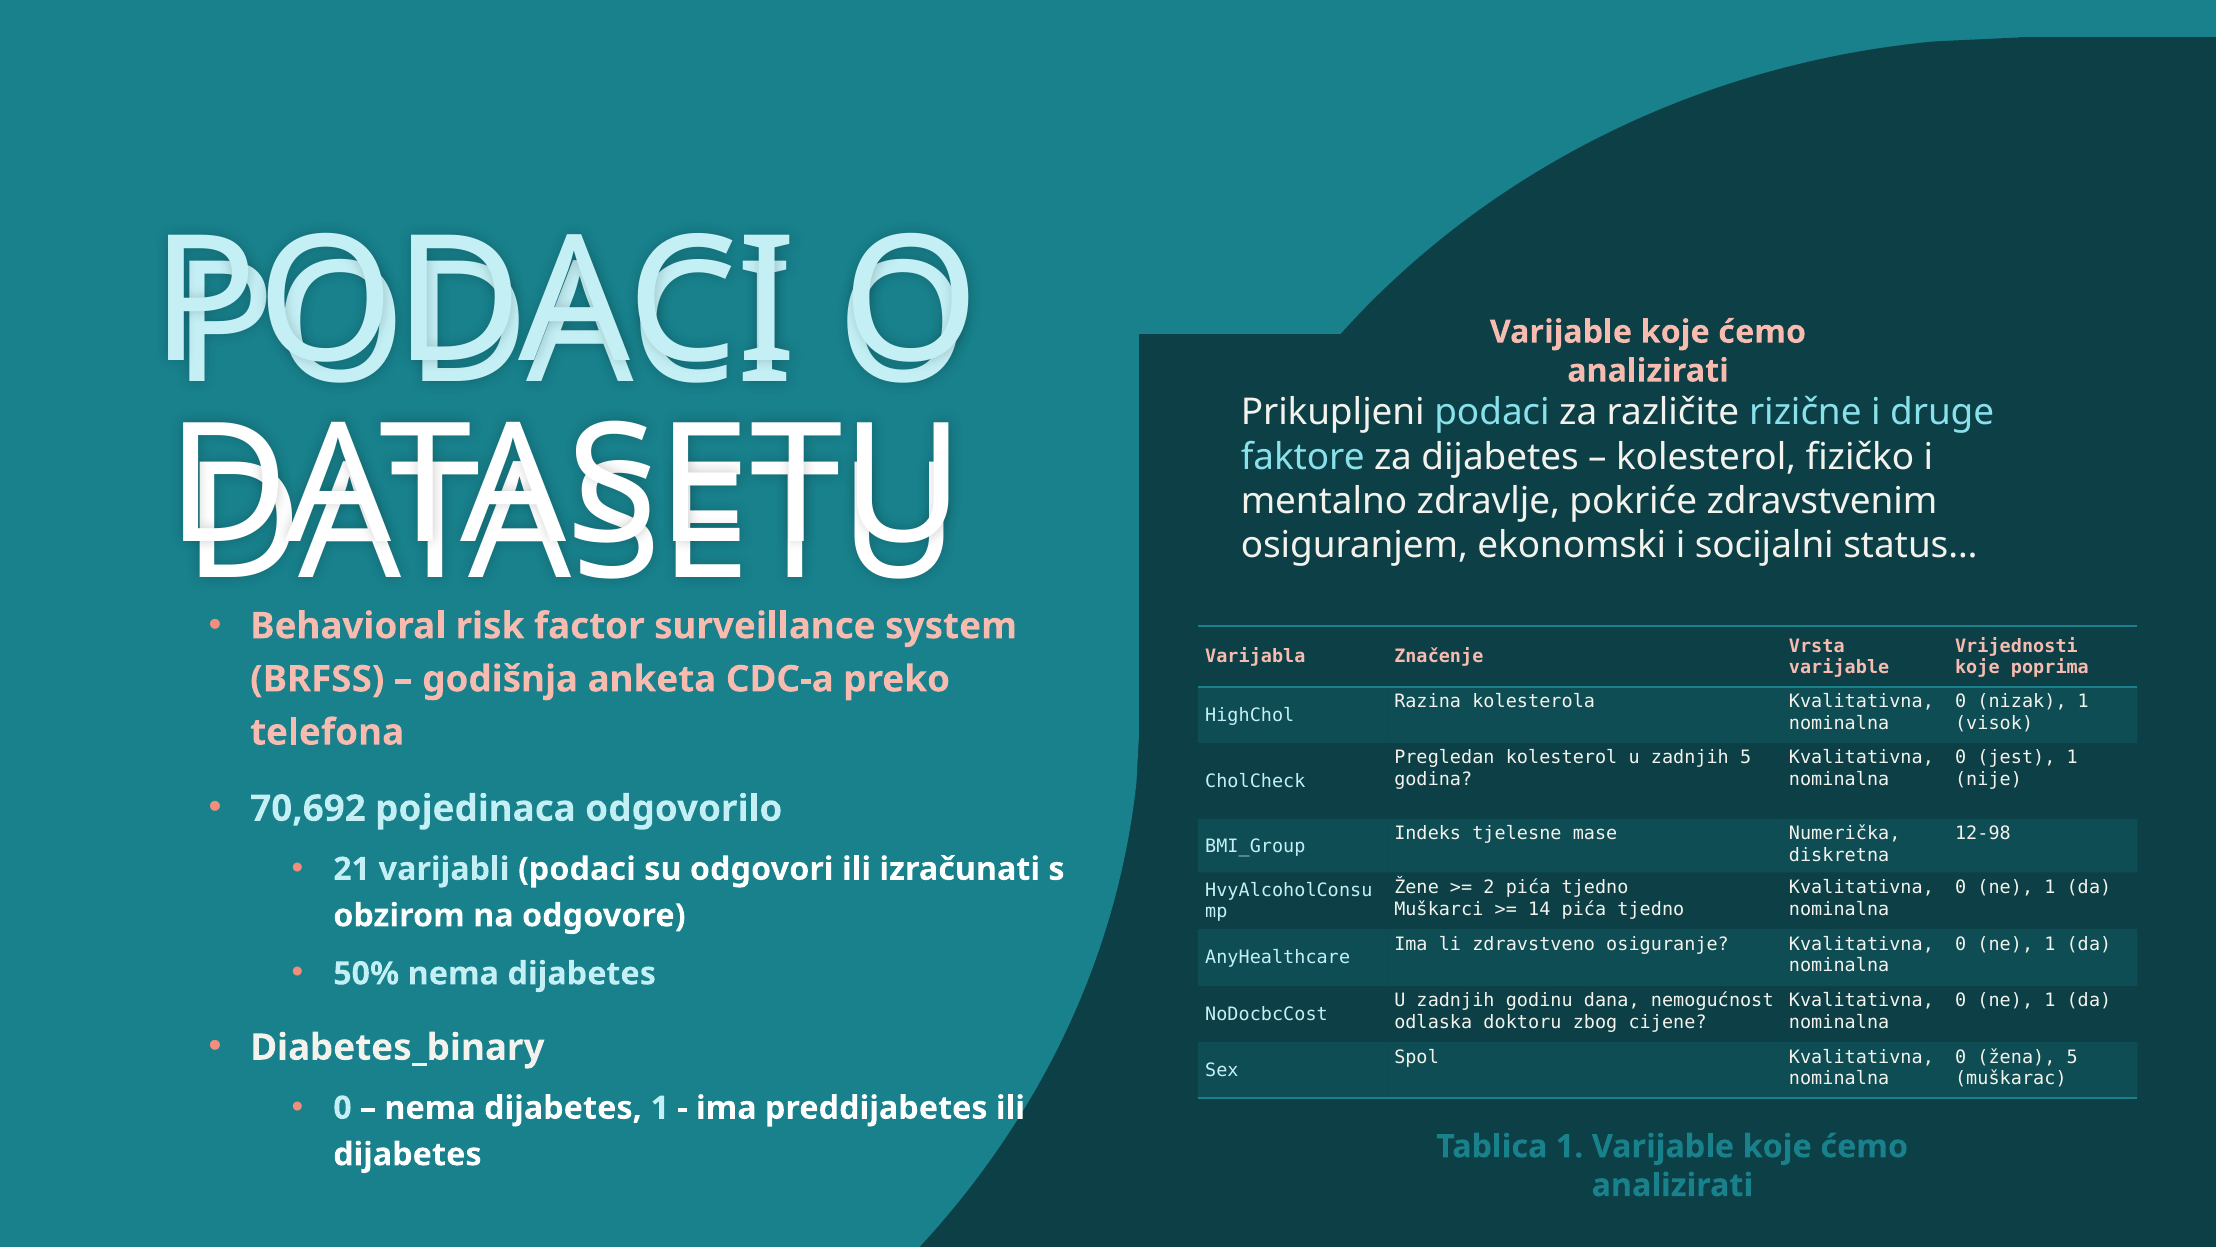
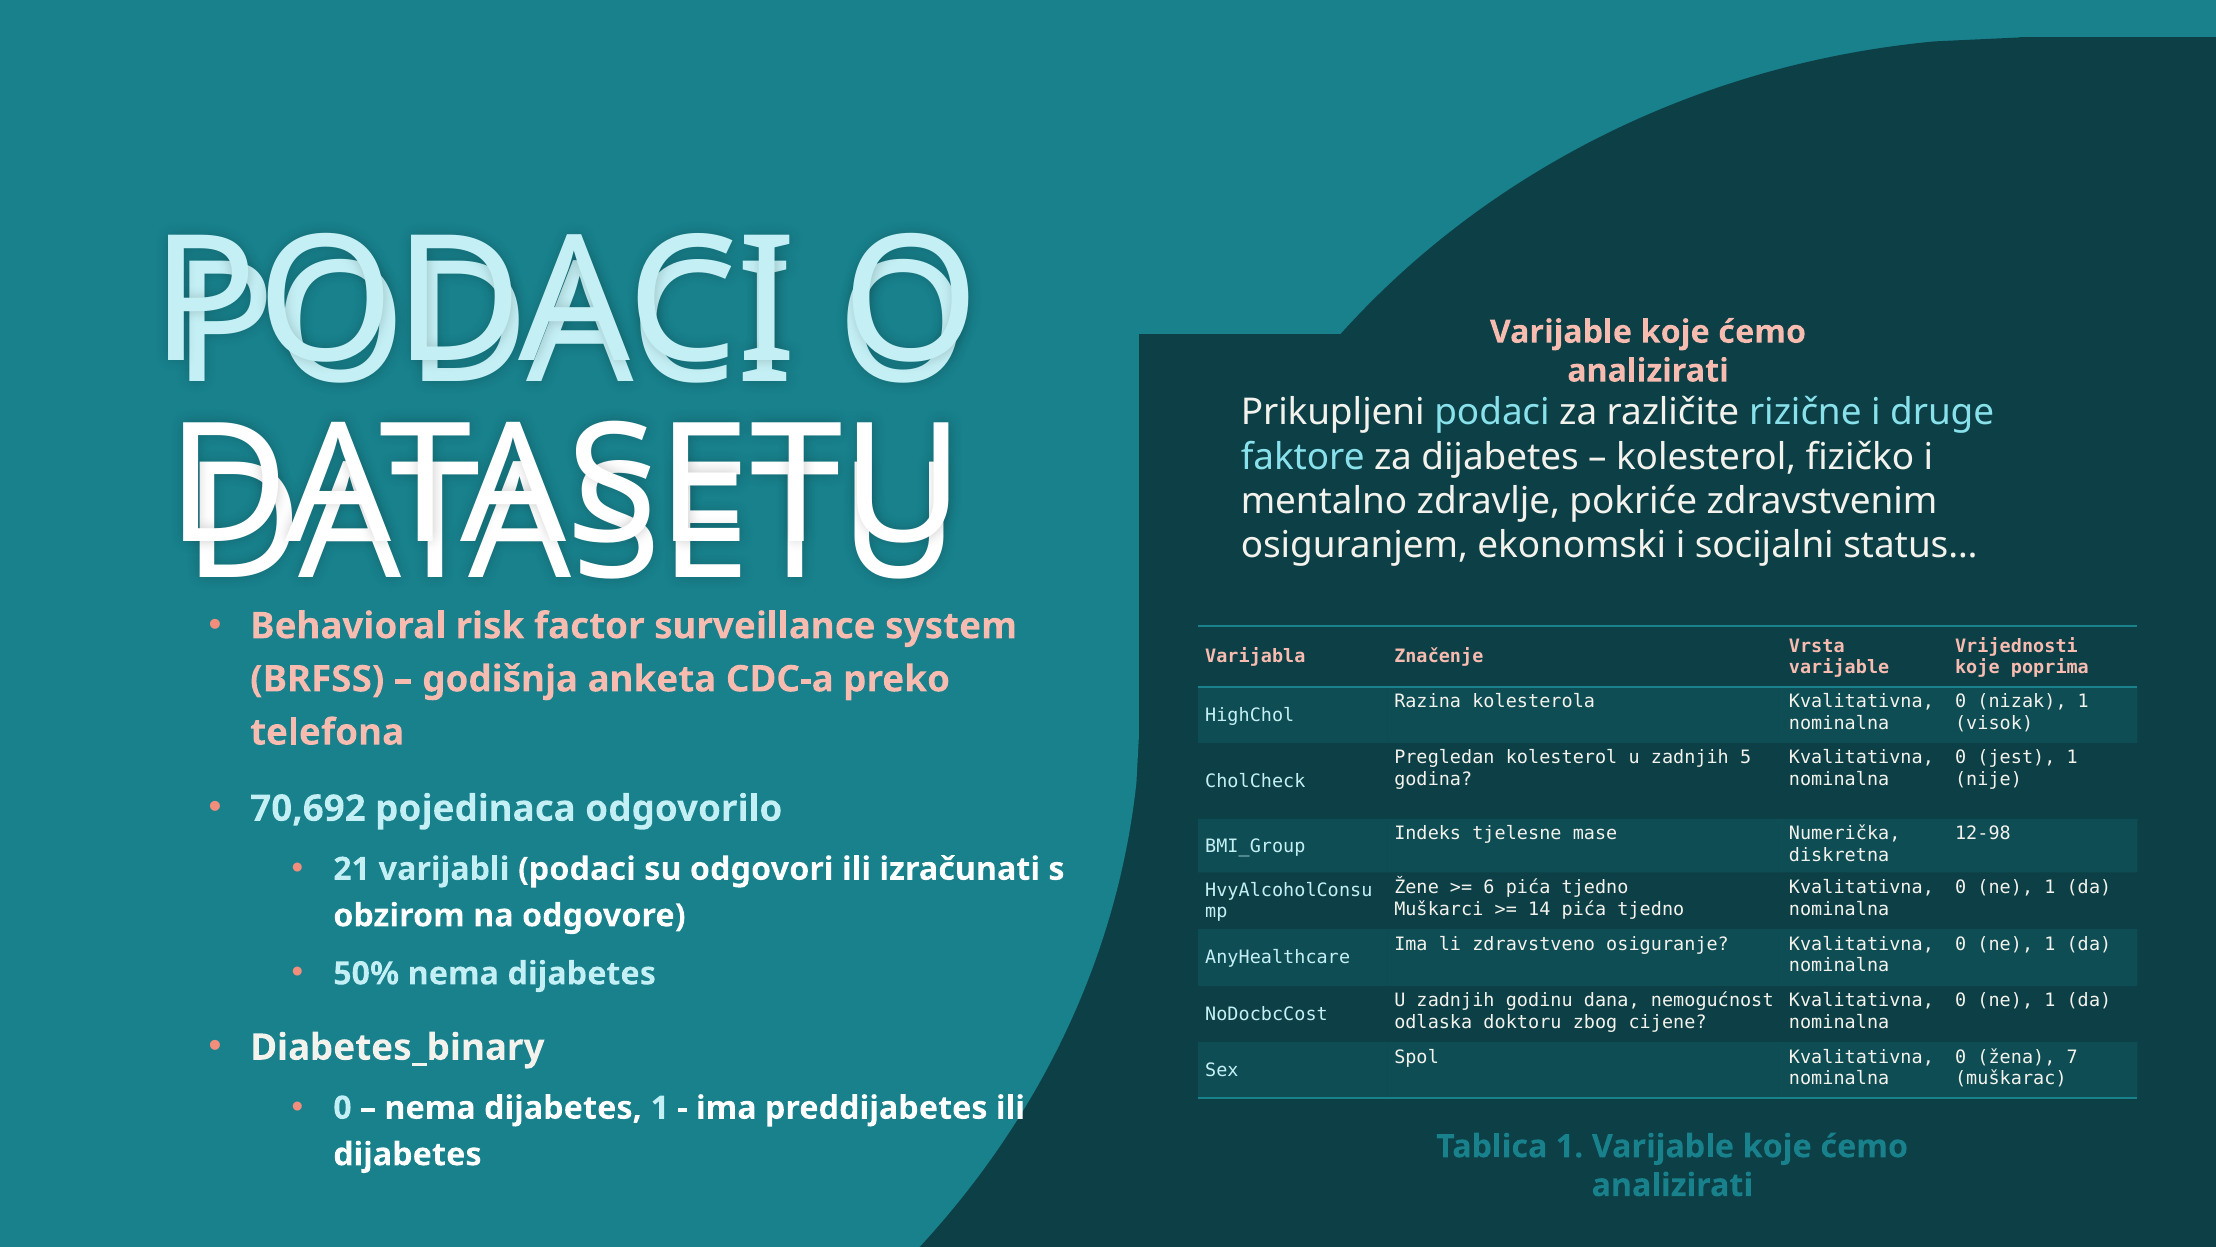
2: 2 -> 6 (1489, 887)
žena 5: 5 -> 7 (2072, 1057)
